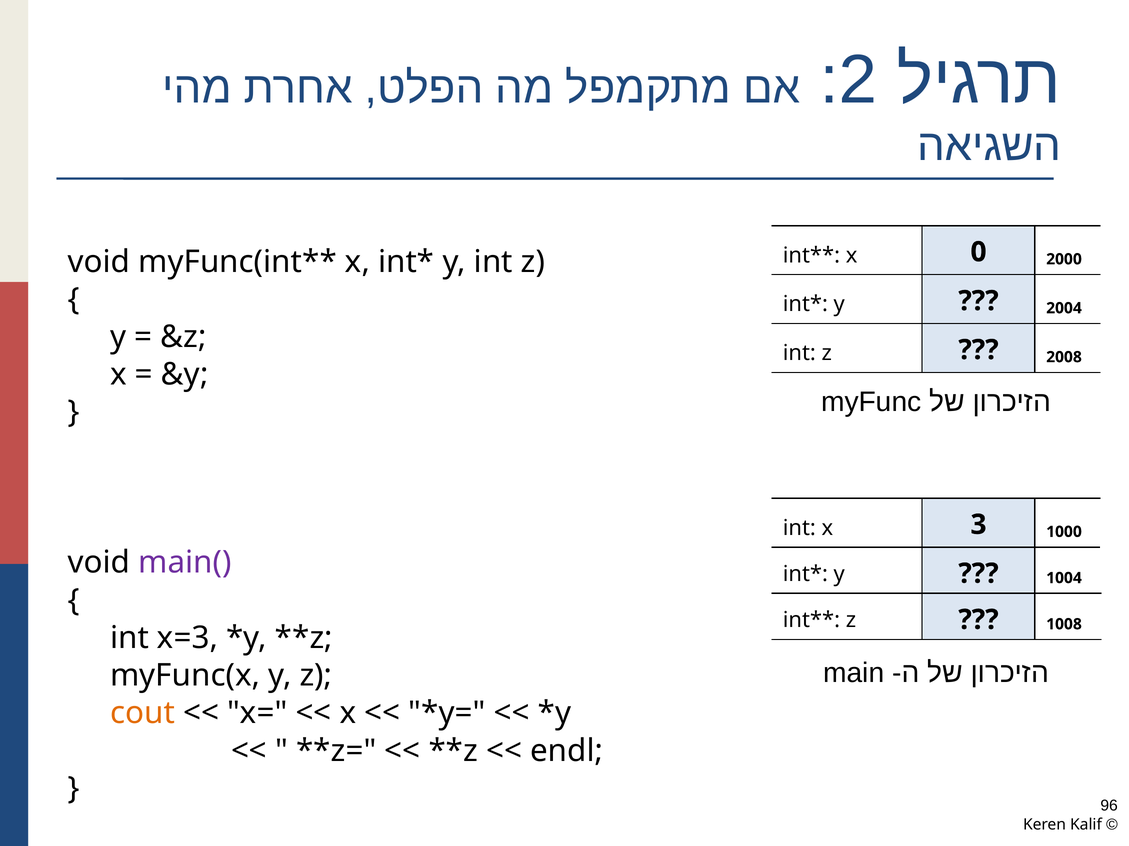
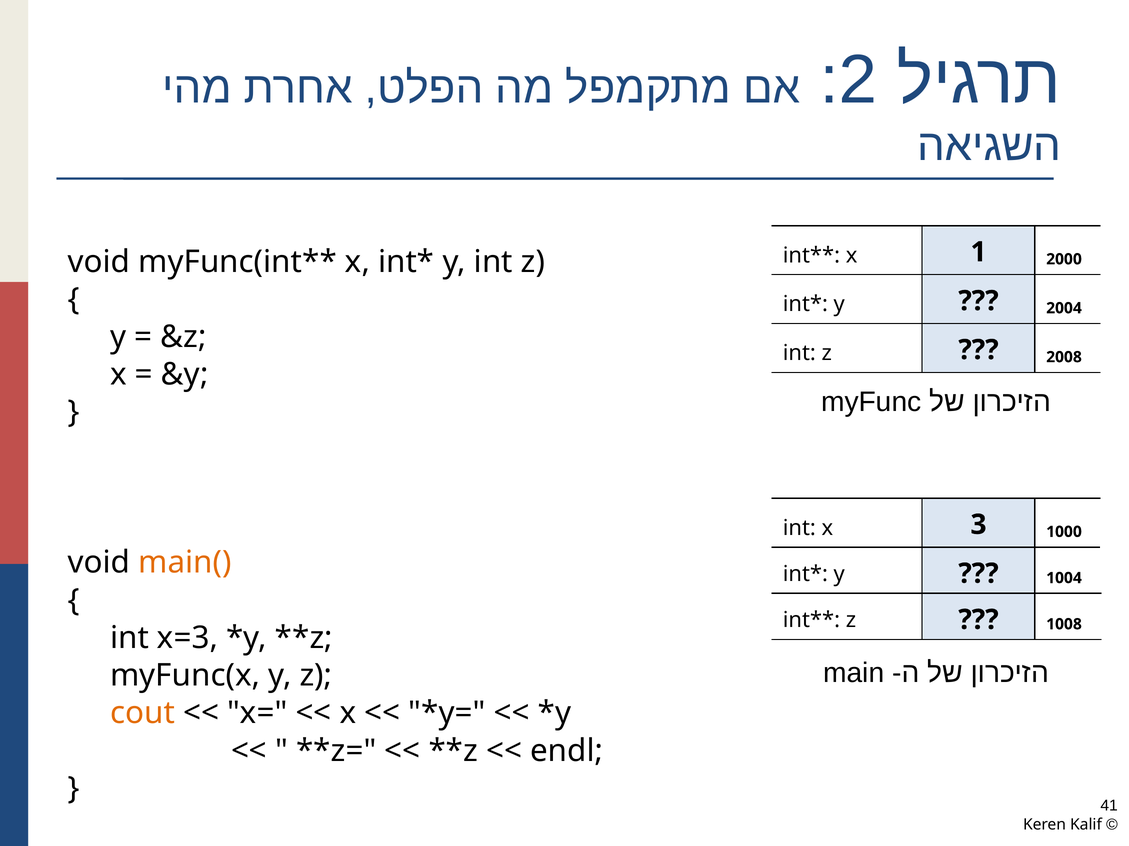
0: 0 -> 1 (979, 252)
main( colour: purple -> orange (185, 563)
96: 96 -> 41 (1109, 806)
